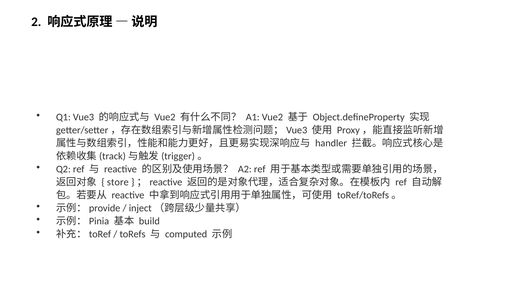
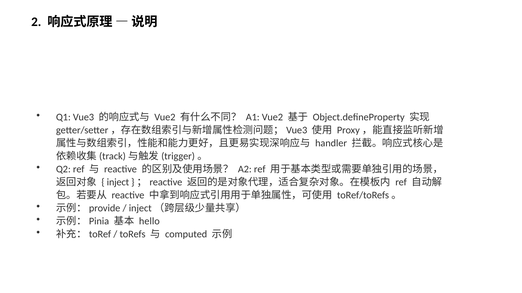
store: store -> inject (118, 183)
build: build -> hello (149, 222)
